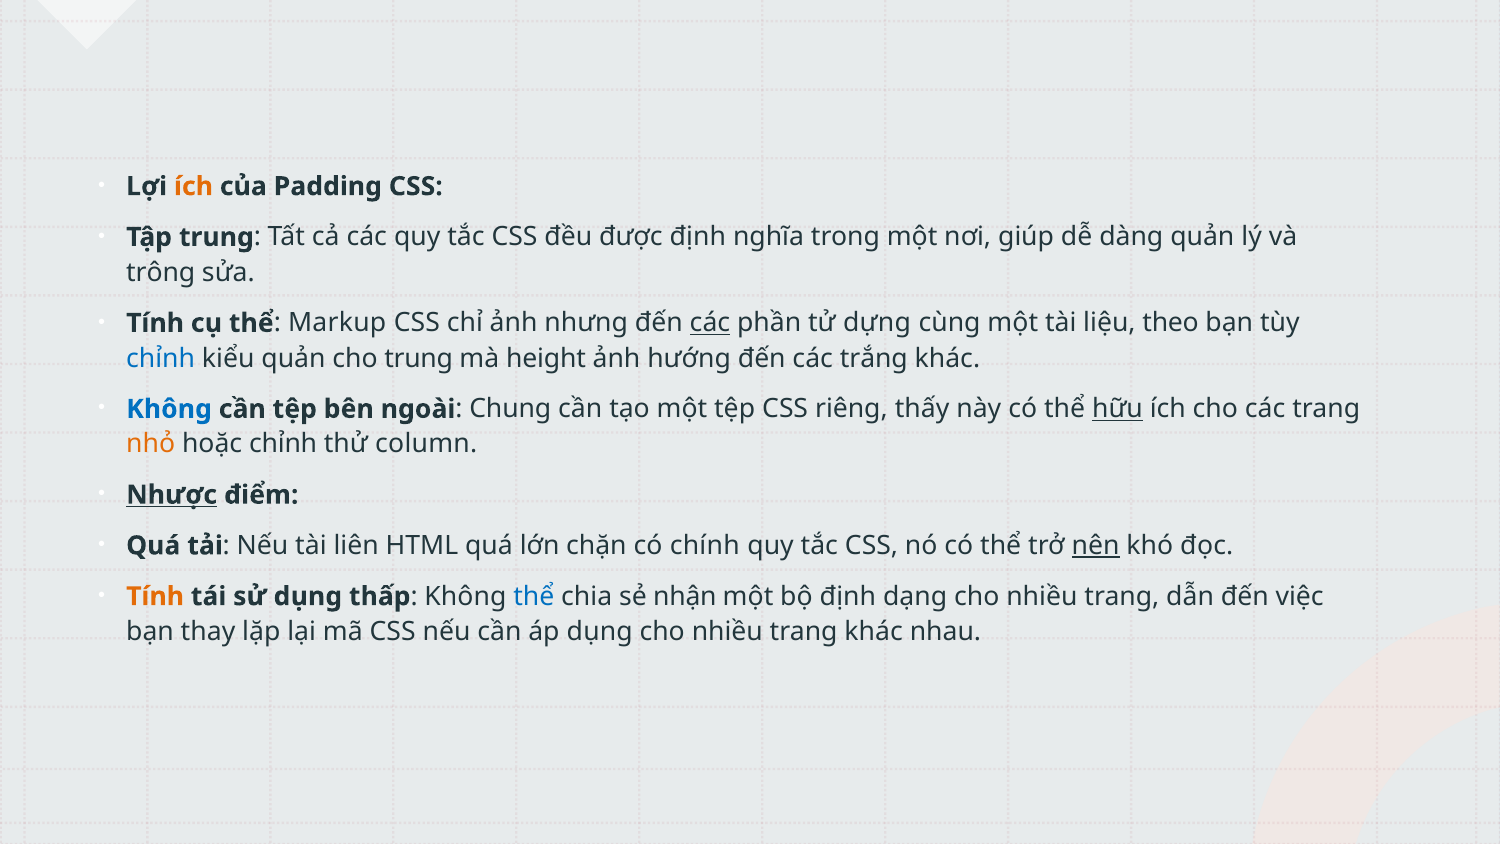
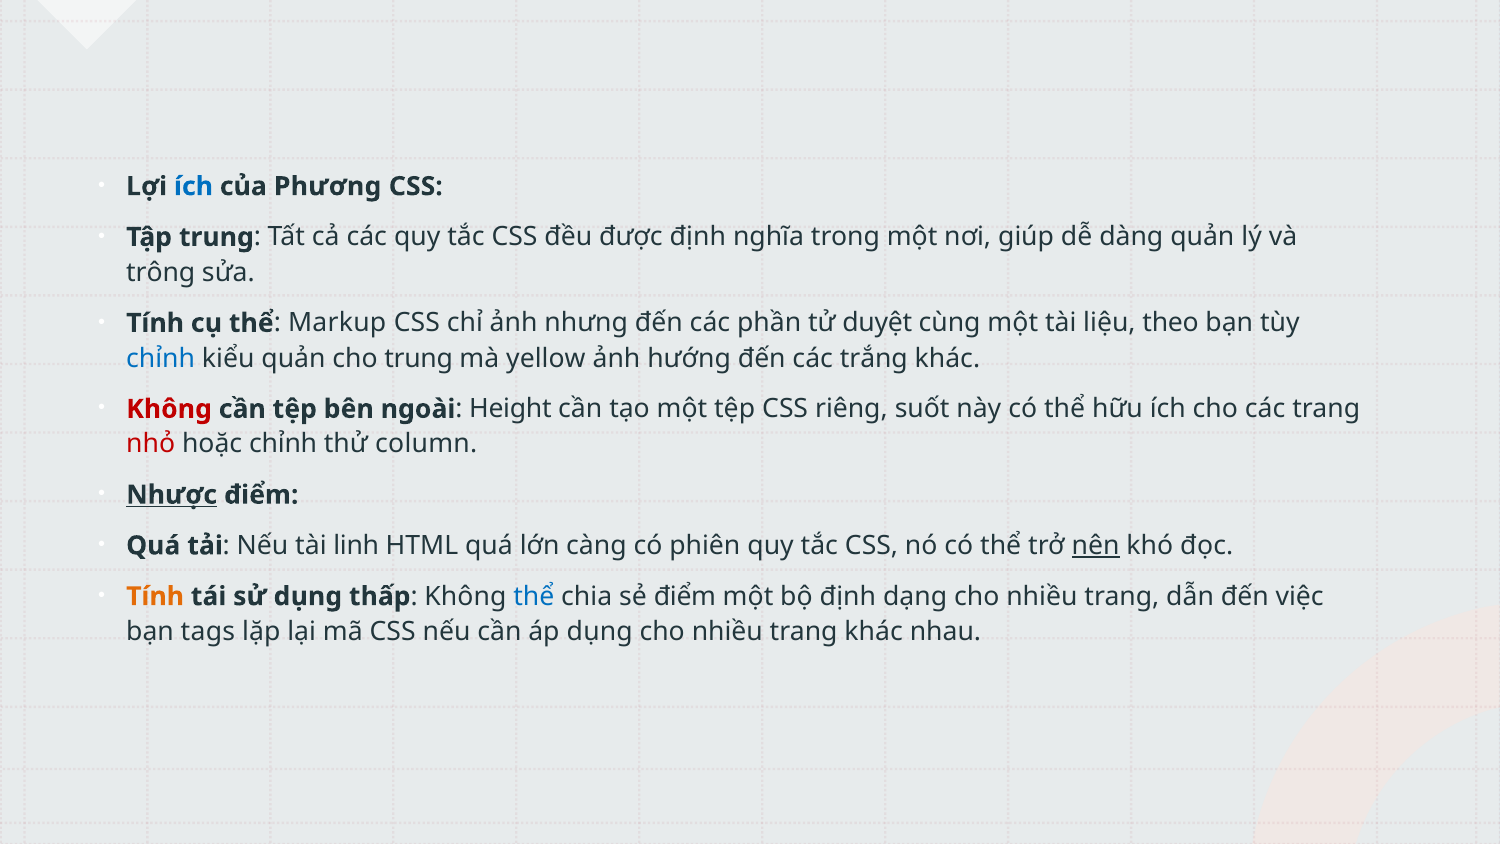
ích colour: orange -> blue (193, 186)
Padding: Padding -> Phương (328, 186)
các underline: present -> none (710, 323)
dựng: dựng -> duyệt (877, 323)
height: height -> yellow (546, 358)
Không colour: blue -> red (169, 409)
Chung: Chung -> Height (510, 409)
thấy: thấy -> suốt (922, 409)
hữu underline: present -> none (1117, 409)
nhỏ colour: orange -> red (151, 444)
liên: liên -> linh (356, 546)
chặn: chặn -> càng (596, 546)
chính: chính -> phiên (705, 546)
sẻ nhận: nhận -> điểm (685, 596)
thay: thay -> tags (208, 631)
